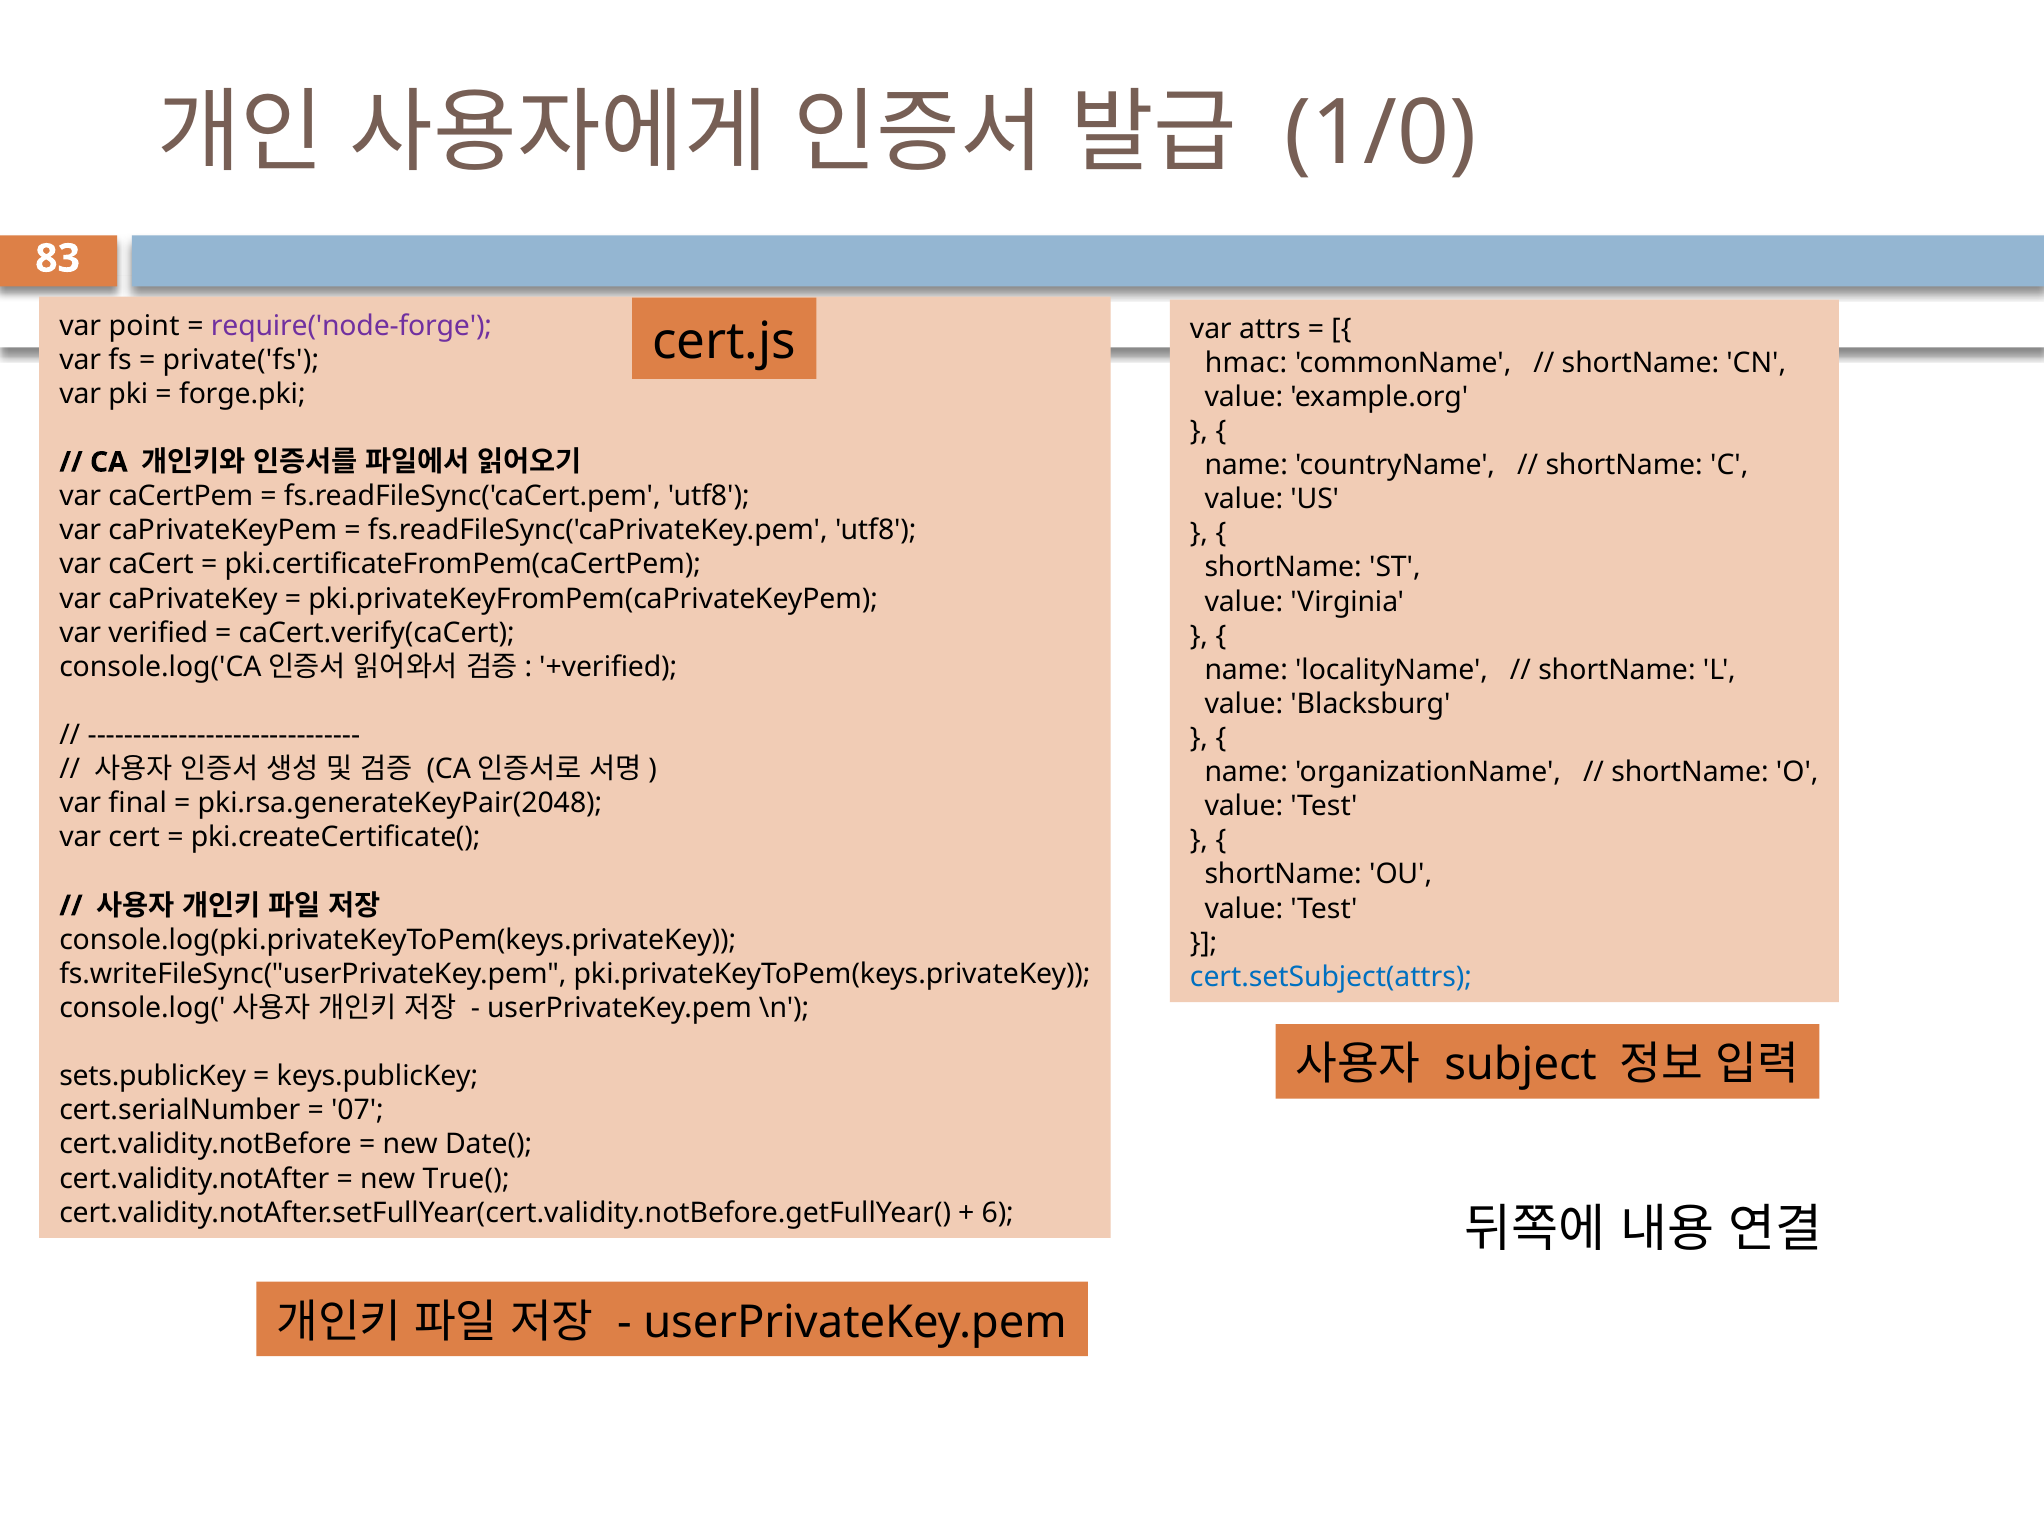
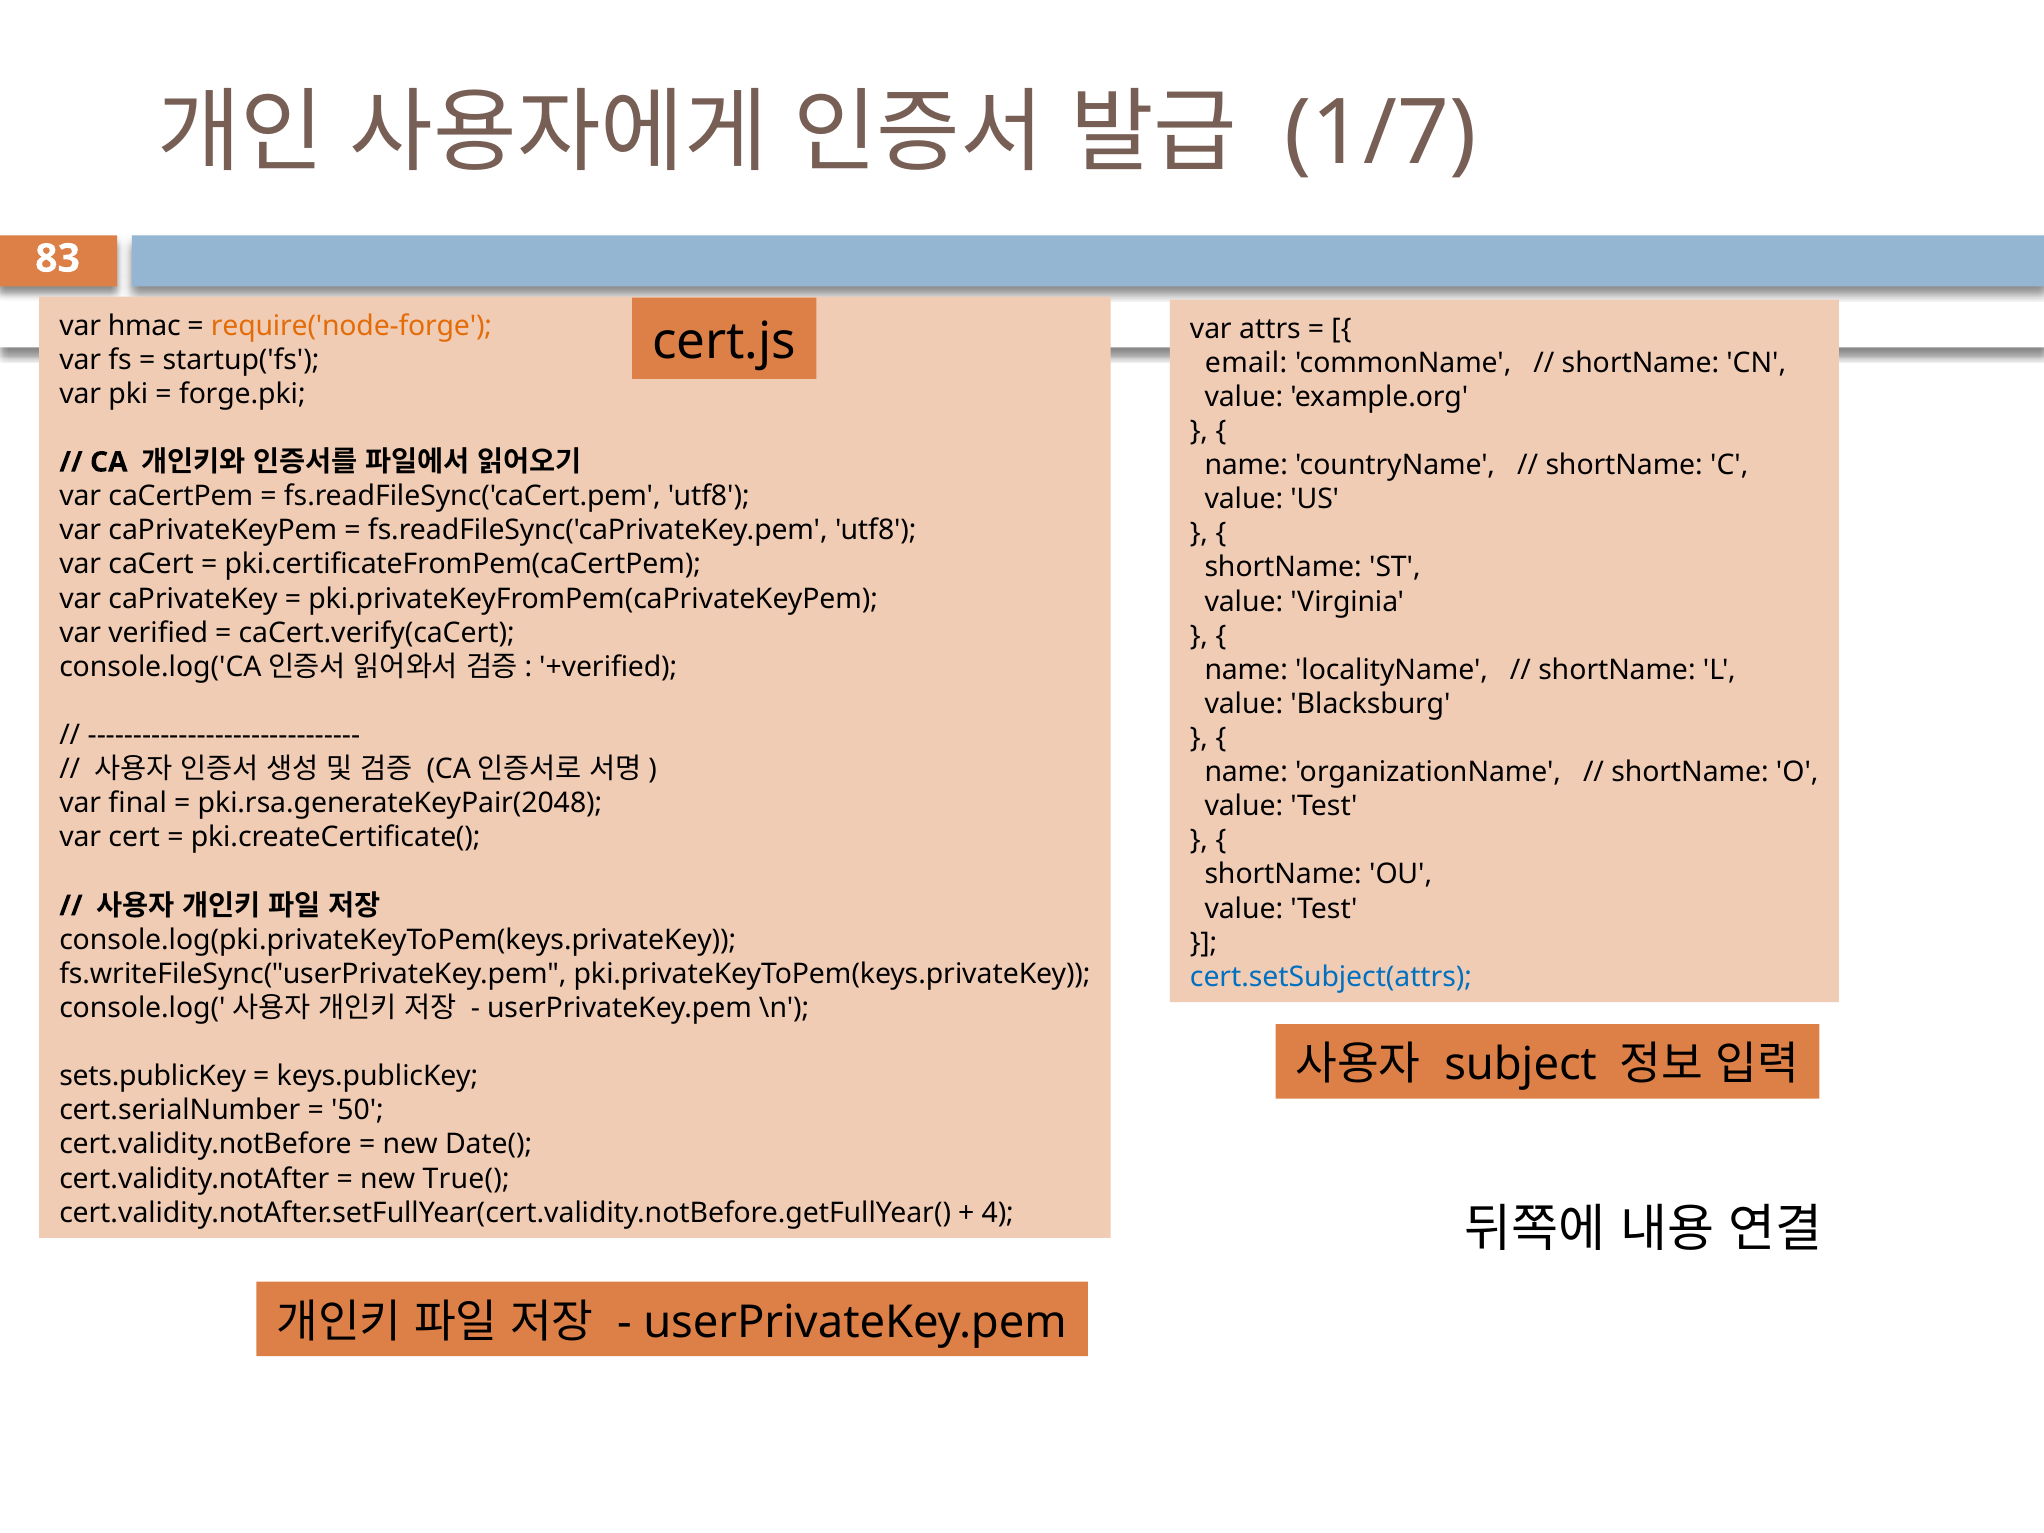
1/0: 1/0 -> 1/7 (1381, 133)
point: point -> hmac (144, 326)
require('node-forge colour: purple -> orange (351, 326)
private('fs: private('fs -> startup('fs (241, 360)
hmac: hmac -> email (1246, 363)
07: 07 -> 50 (357, 1110)
6: 6 -> 4 (998, 1213)
